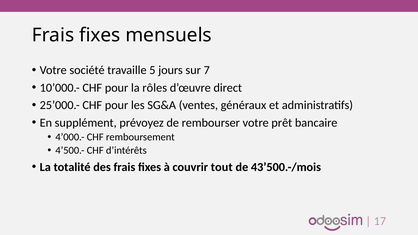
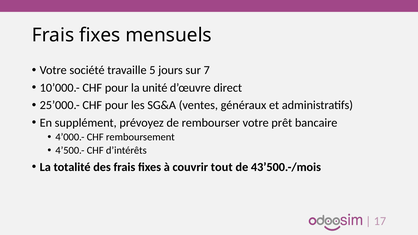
rôles: rôles -> unité (155, 88)
